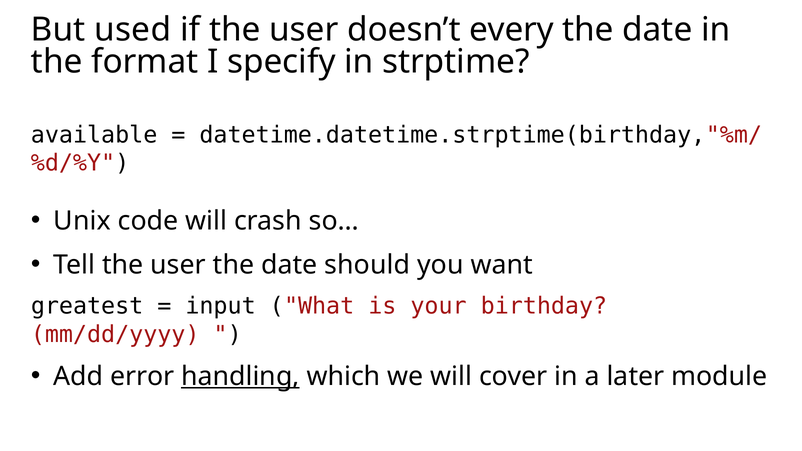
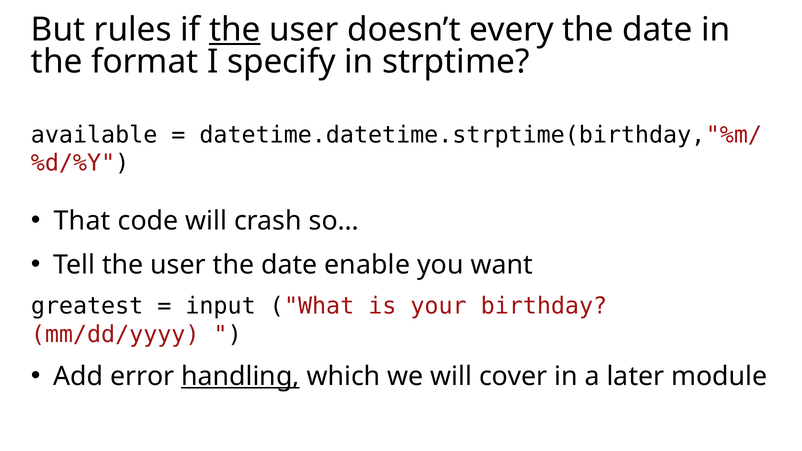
used: used -> rules (133, 30)
the underline: none -> present (235, 30)
Unix: Unix -> That (82, 221)
should: should -> enable (367, 265)
